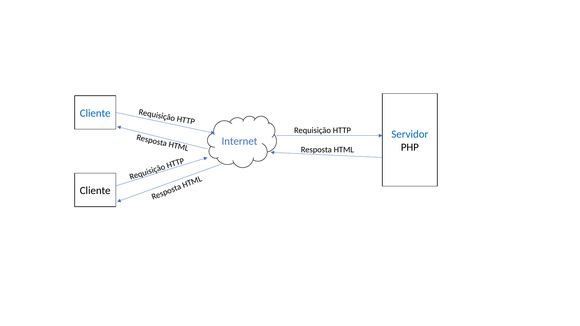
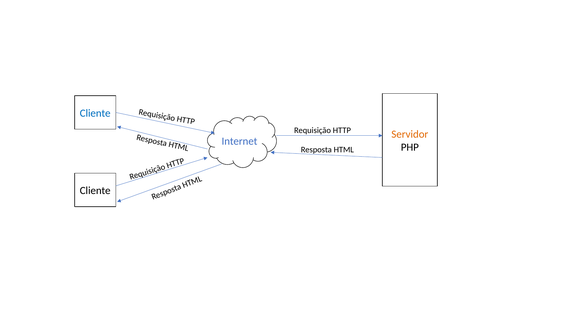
Servidor colour: blue -> orange (410, 134)
